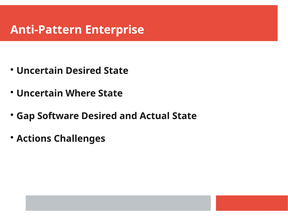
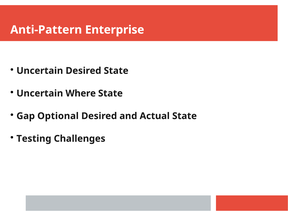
Software: Software -> Optional (58, 116)
Actions: Actions -> Testing (34, 139)
